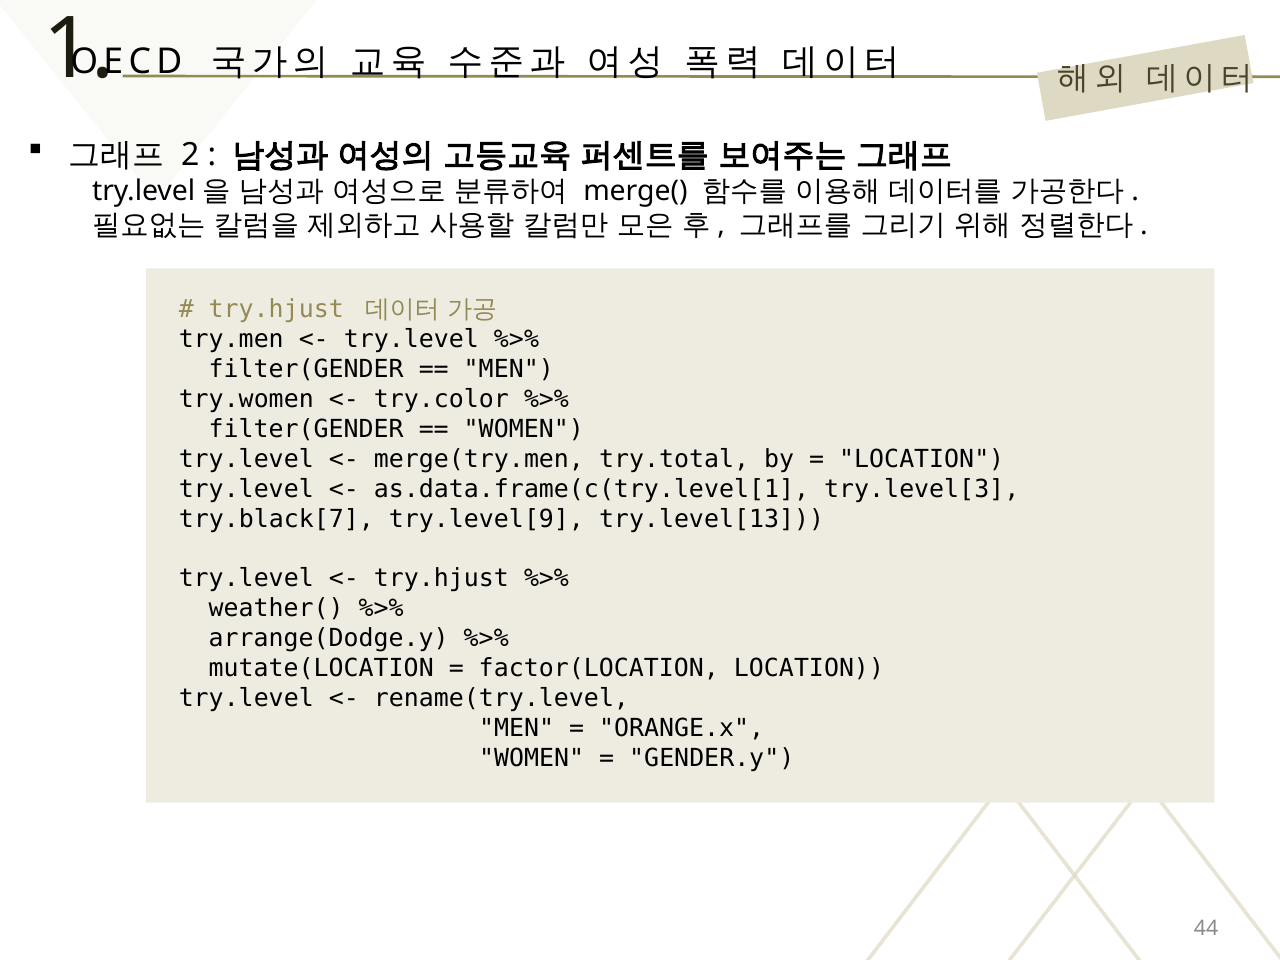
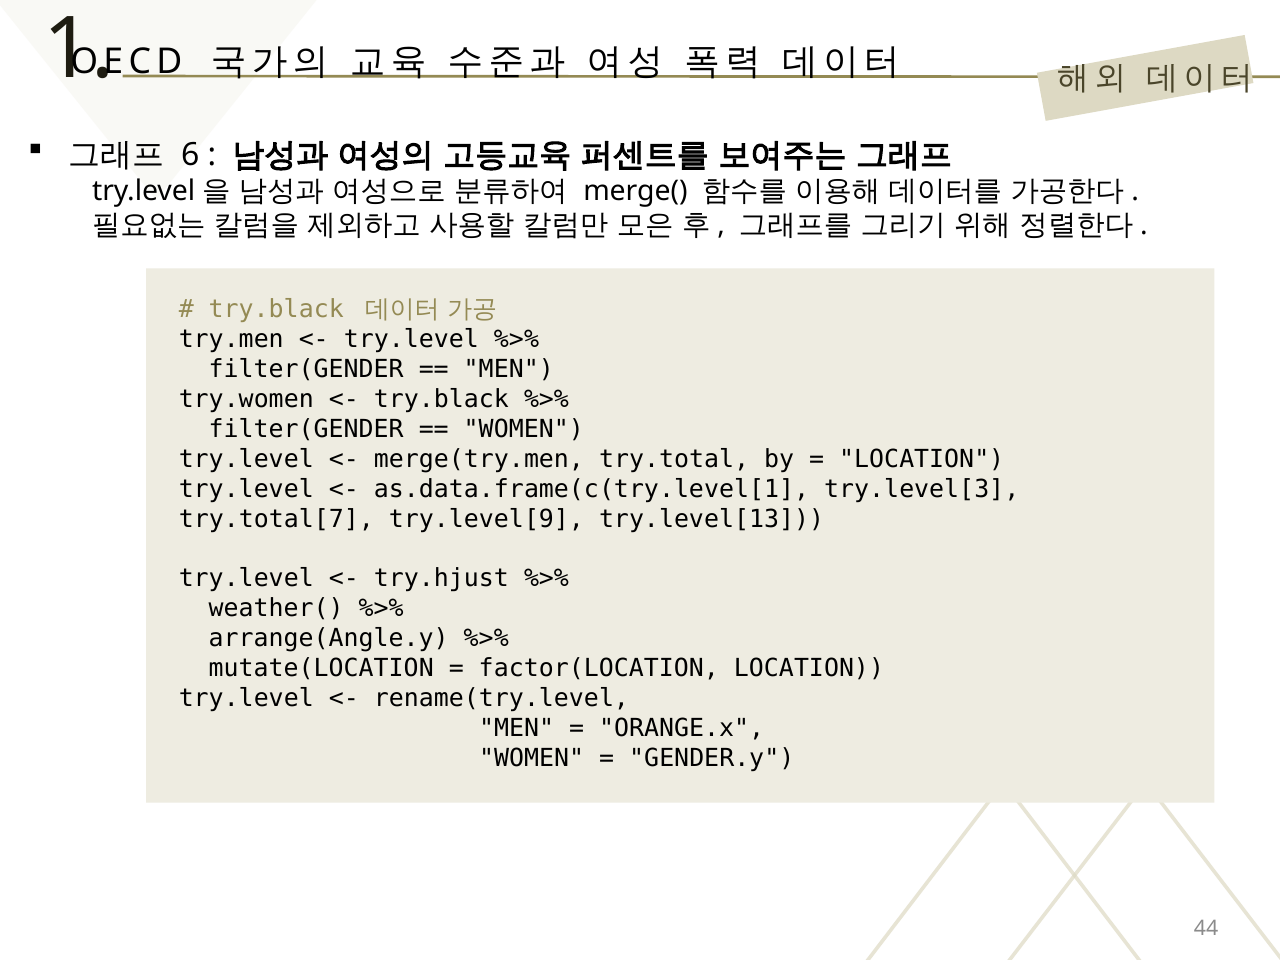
2: 2 -> 6 (190, 155)
try.hjust: try.hjust -> try.black (276, 310)
try.color: try.color -> try.black (441, 399)
try.black[7: try.black[7 -> try.total[7 (276, 519)
arrange(Dodge.y: arrange(Dodge.y -> arrange(Angle.y (329, 638)
